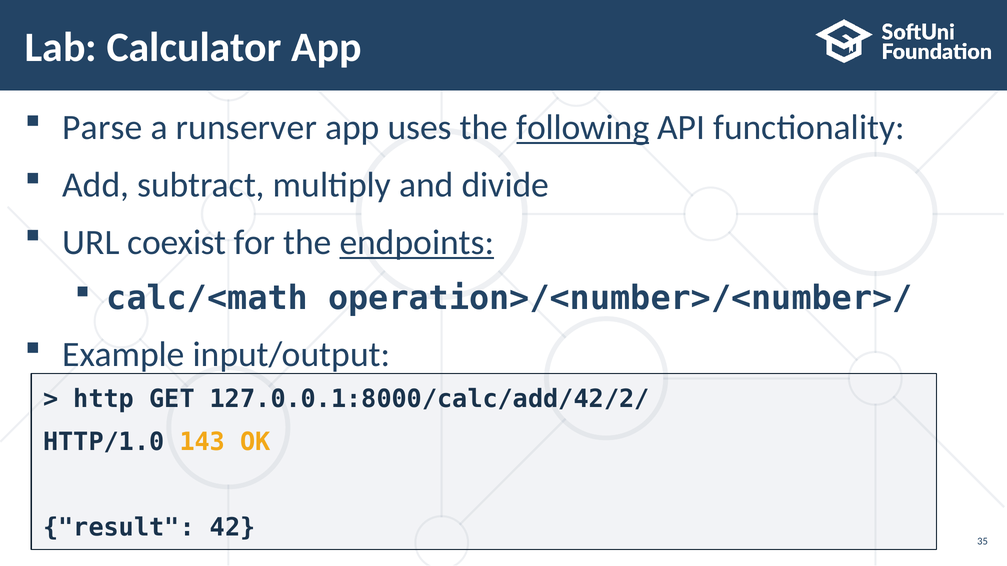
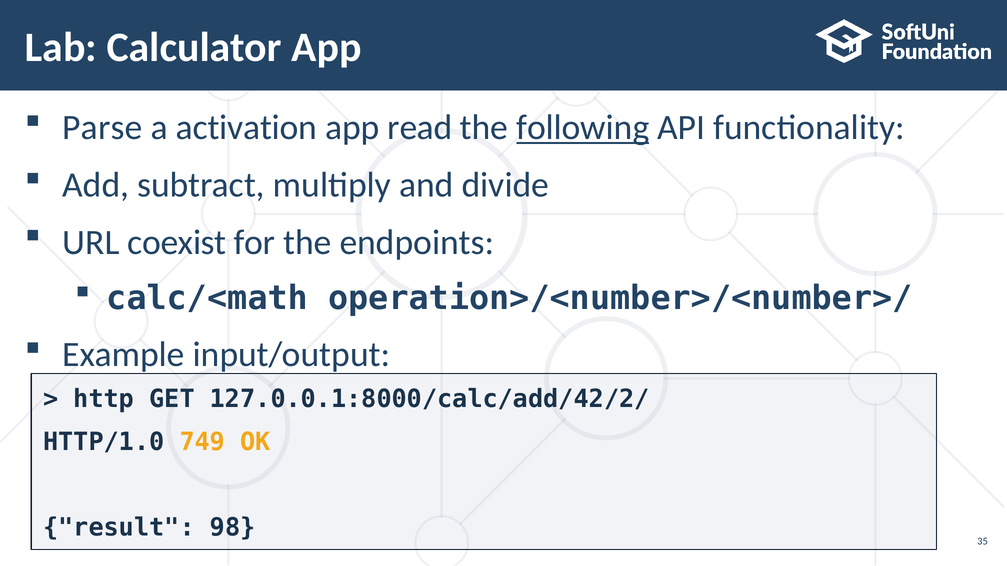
runserver: runserver -> activation (246, 128)
uses: uses -> read (420, 128)
endpoints underline: present -> none (417, 243)
143: 143 -> 749 (202, 442)
42: 42 -> 98 (233, 528)
